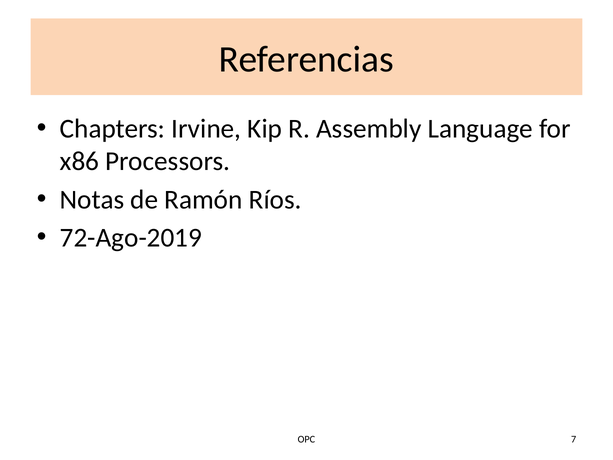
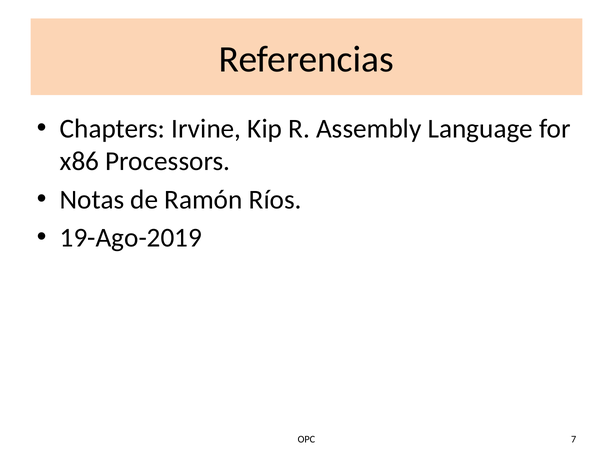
72-Ago-2019: 72-Ago-2019 -> 19-Ago-2019 (131, 238)
